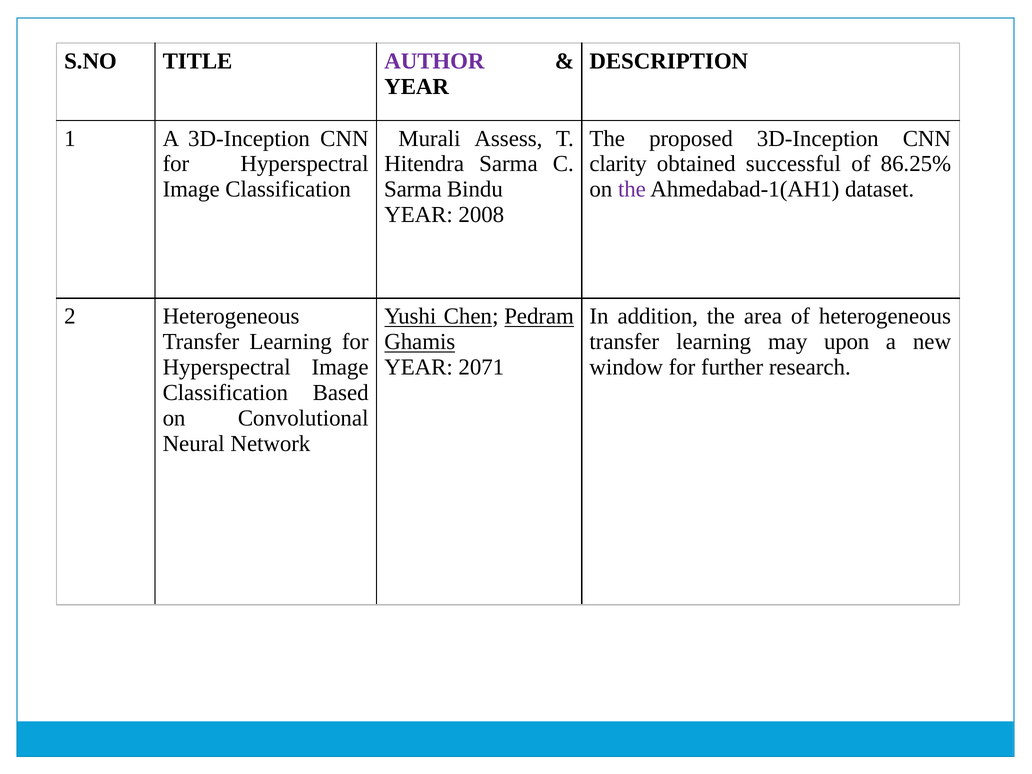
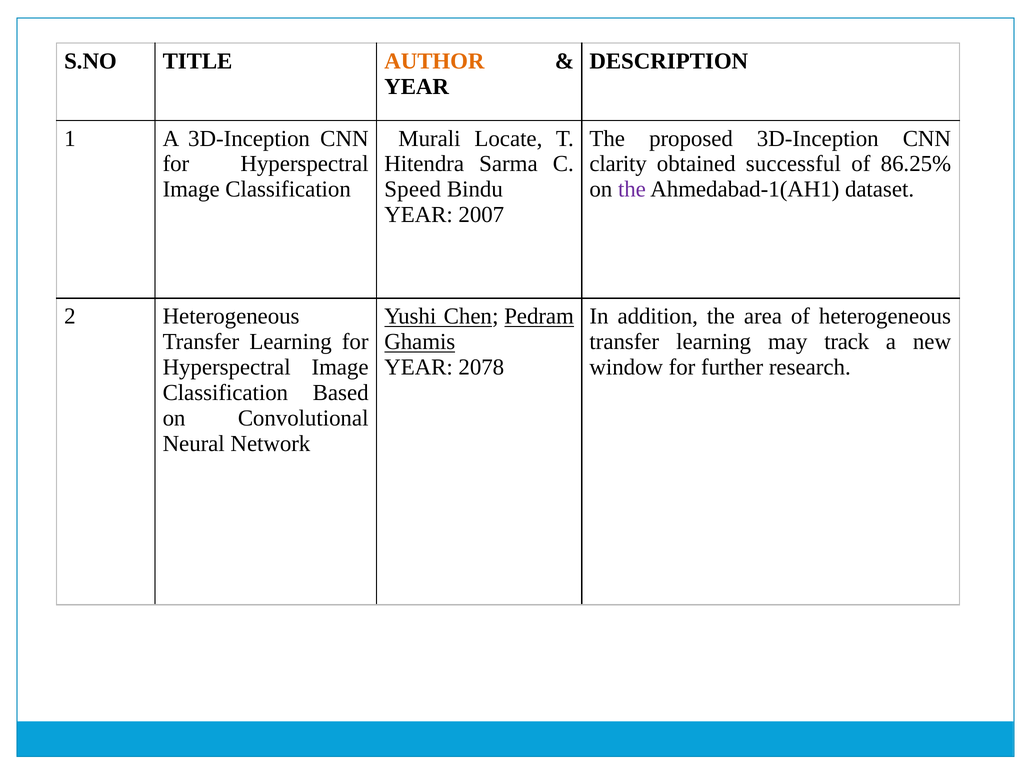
AUTHOR colour: purple -> orange (434, 61)
Assess: Assess -> Locate (508, 138)
Sarma: Sarma -> Speed (413, 189)
2008: 2008 -> 2007 (481, 215)
upon: upon -> track (847, 342)
2071: 2071 -> 2078 (481, 367)
